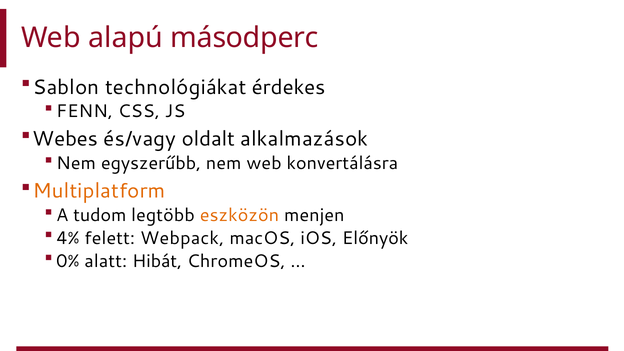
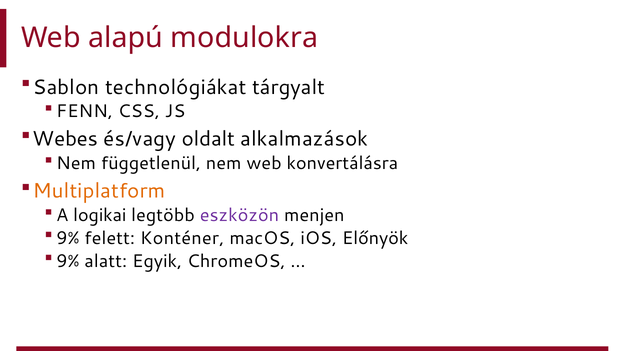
másodperc: másodperc -> modulokra (244, 38)
érdekes: érdekes -> tárgyalt (289, 87)
egyszerűbb: egyszerűbb -> függetlenül (151, 163)
tudom: tudom -> logikai (100, 215)
eszközön colour: orange -> purple (239, 215)
4%: 4% -> 9% (68, 238)
Webpack: Webpack -> Konténer (182, 238)
0%: 0% -> 9% (68, 261)
Hibát: Hibát -> Egyik (157, 261)
